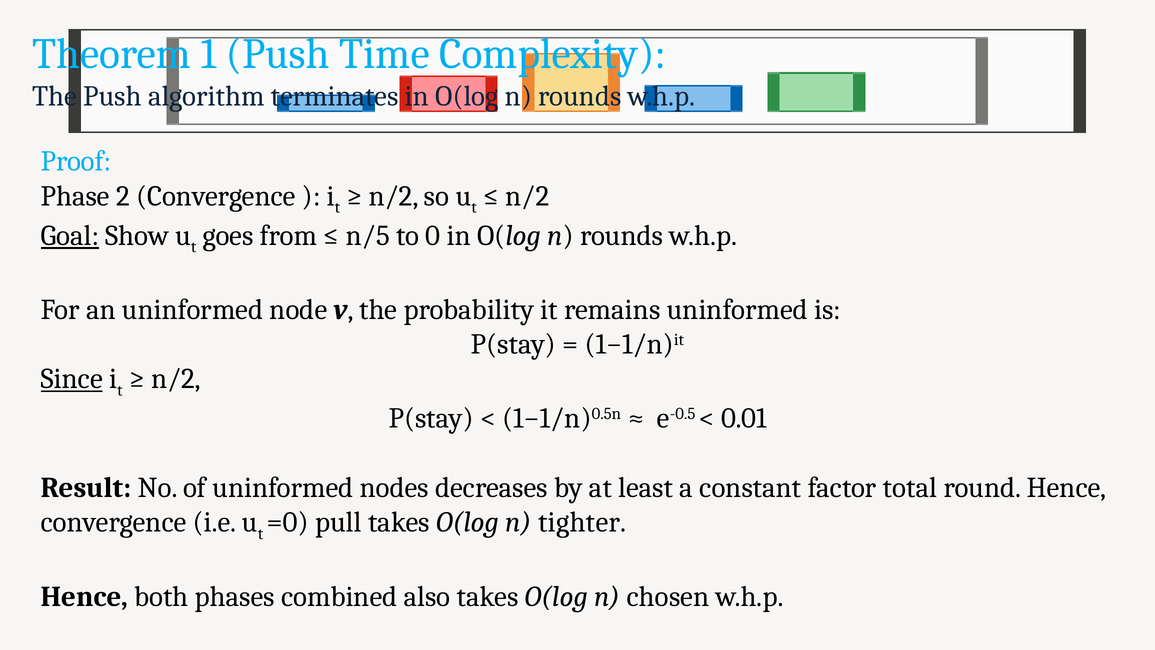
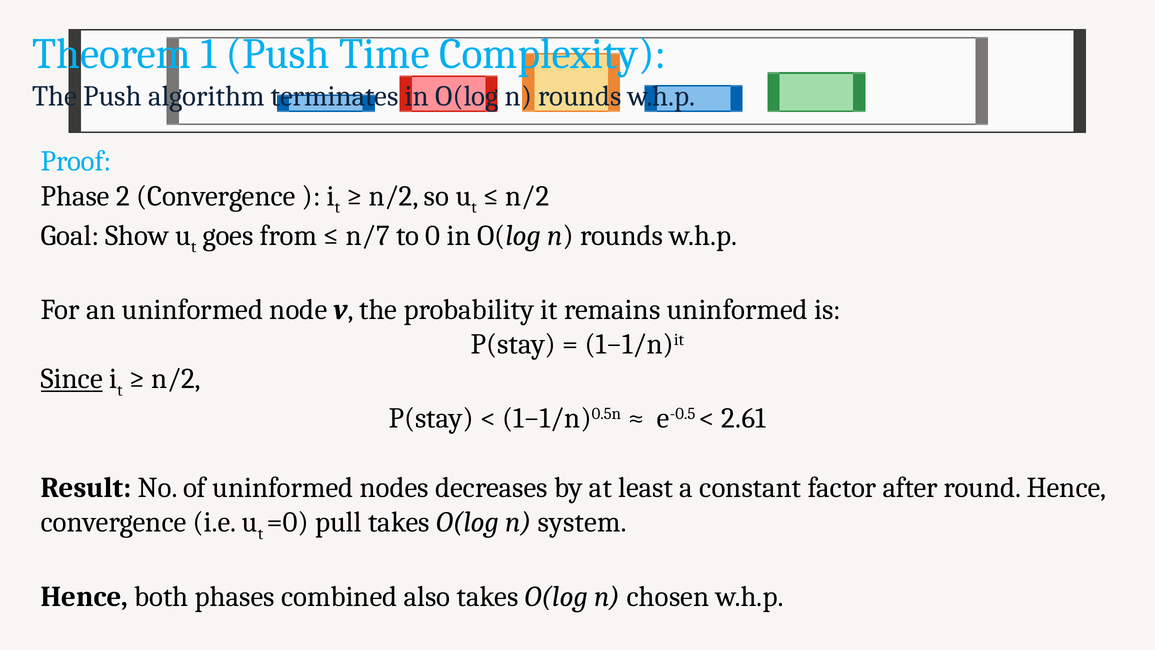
Goal underline: present -> none (70, 235)
n/5: n/5 -> n/7 (368, 235)
0.01: 0.01 -> 2.61 (744, 418)
total: total -> after (910, 487)
tighter: tighter -> system (582, 522)
